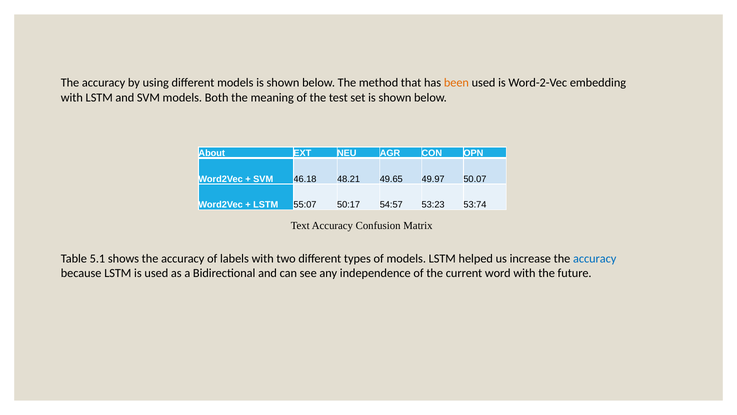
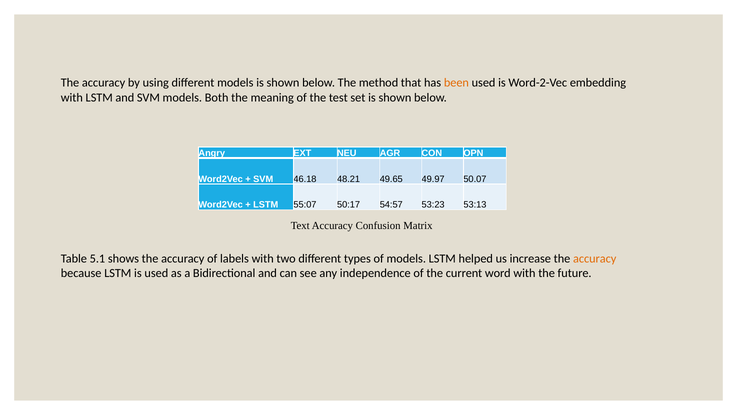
About: About -> Angry (212, 153)
53:74: 53:74 -> 53:13 (475, 205)
accuracy colour: blue -> orange (595, 258)
